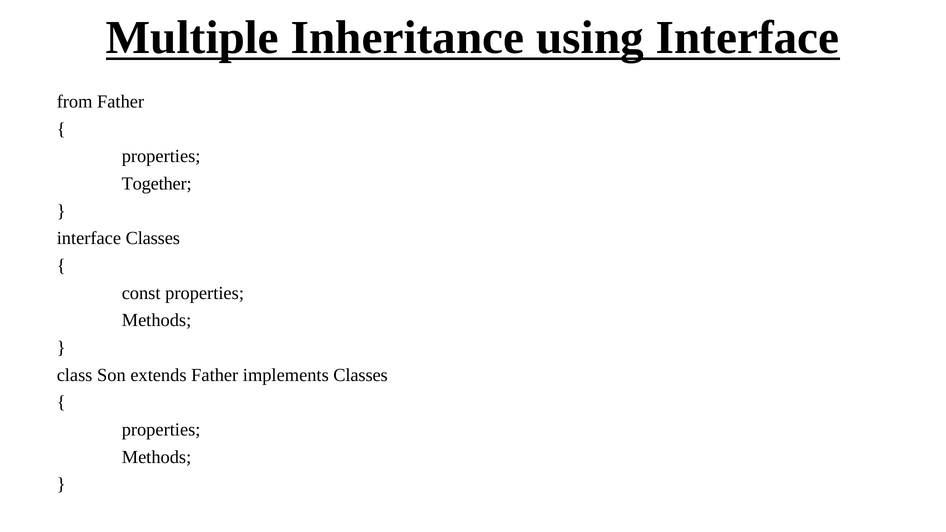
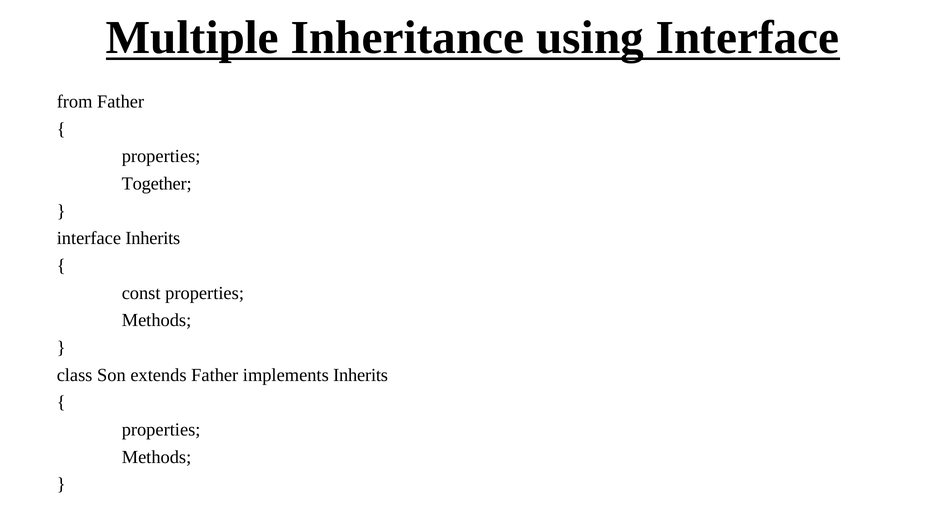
interface Classes: Classes -> Inherits (153, 238)
implements Classes: Classes -> Inherits (361, 375)
